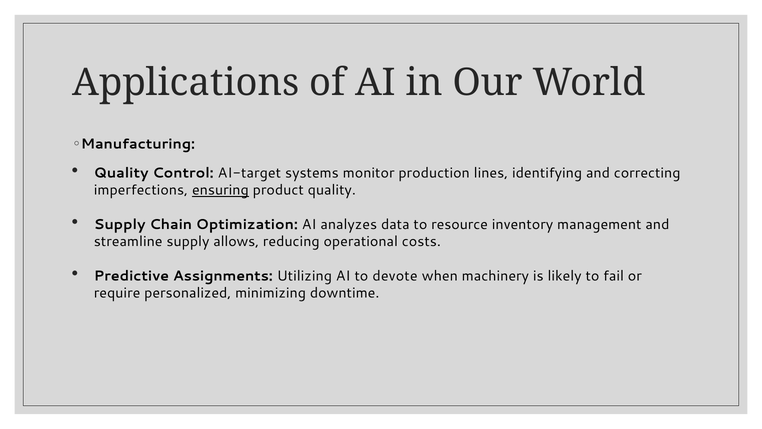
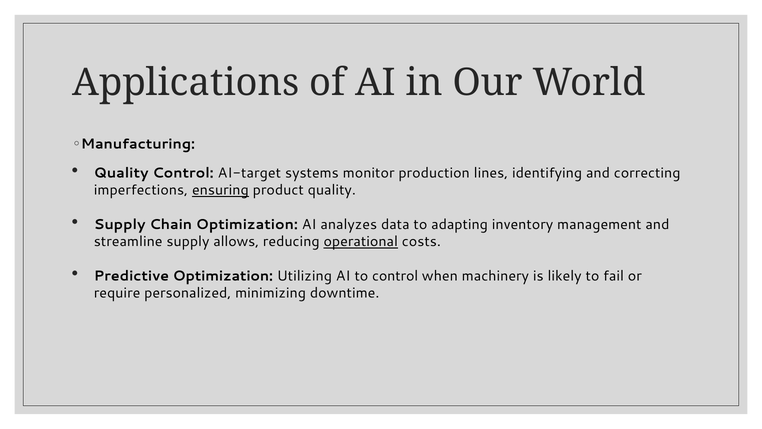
resource: resource -> adapting (460, 224)
operational underline: none -> present (361, 242)
Predictive Assignments: Assignments -> Optimization (223, 276)
to devote: devote -> control (395, 276)
